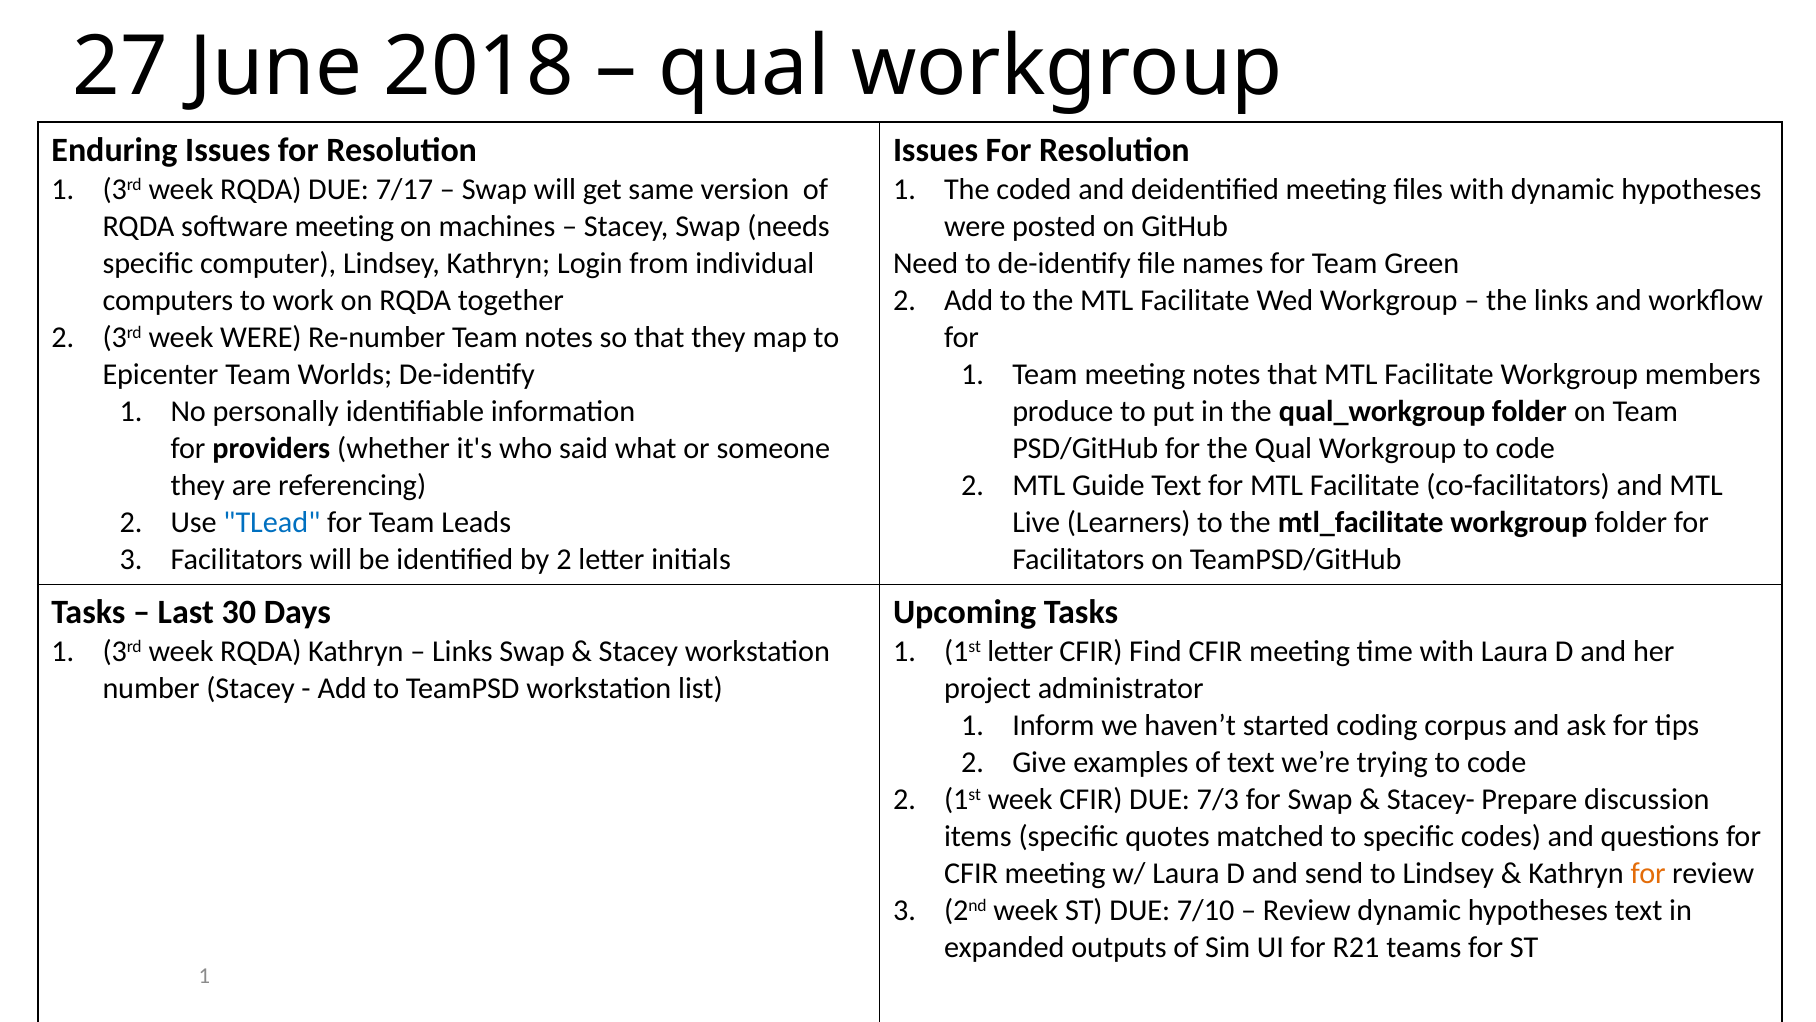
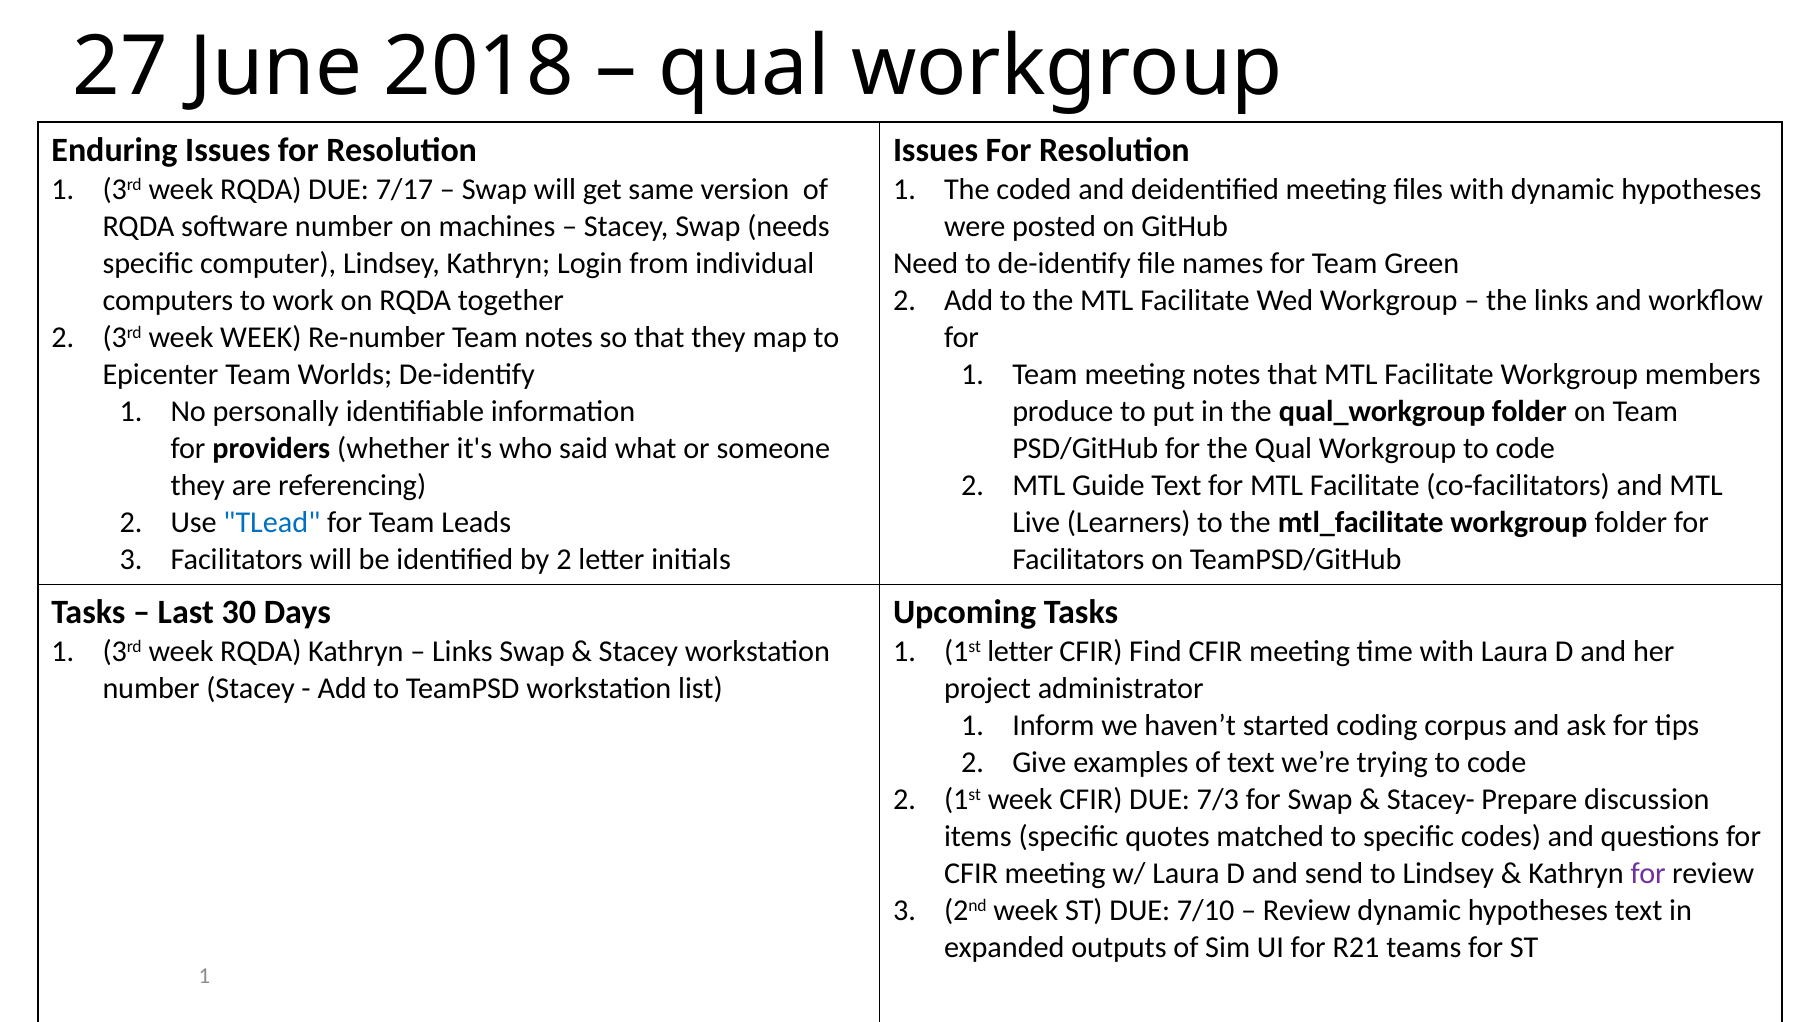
software meeting: meeting -> number (344, 226)
week WERE: WERE -> WEEK (261, 337)
for colour: orange -> purple (1648, 873)
